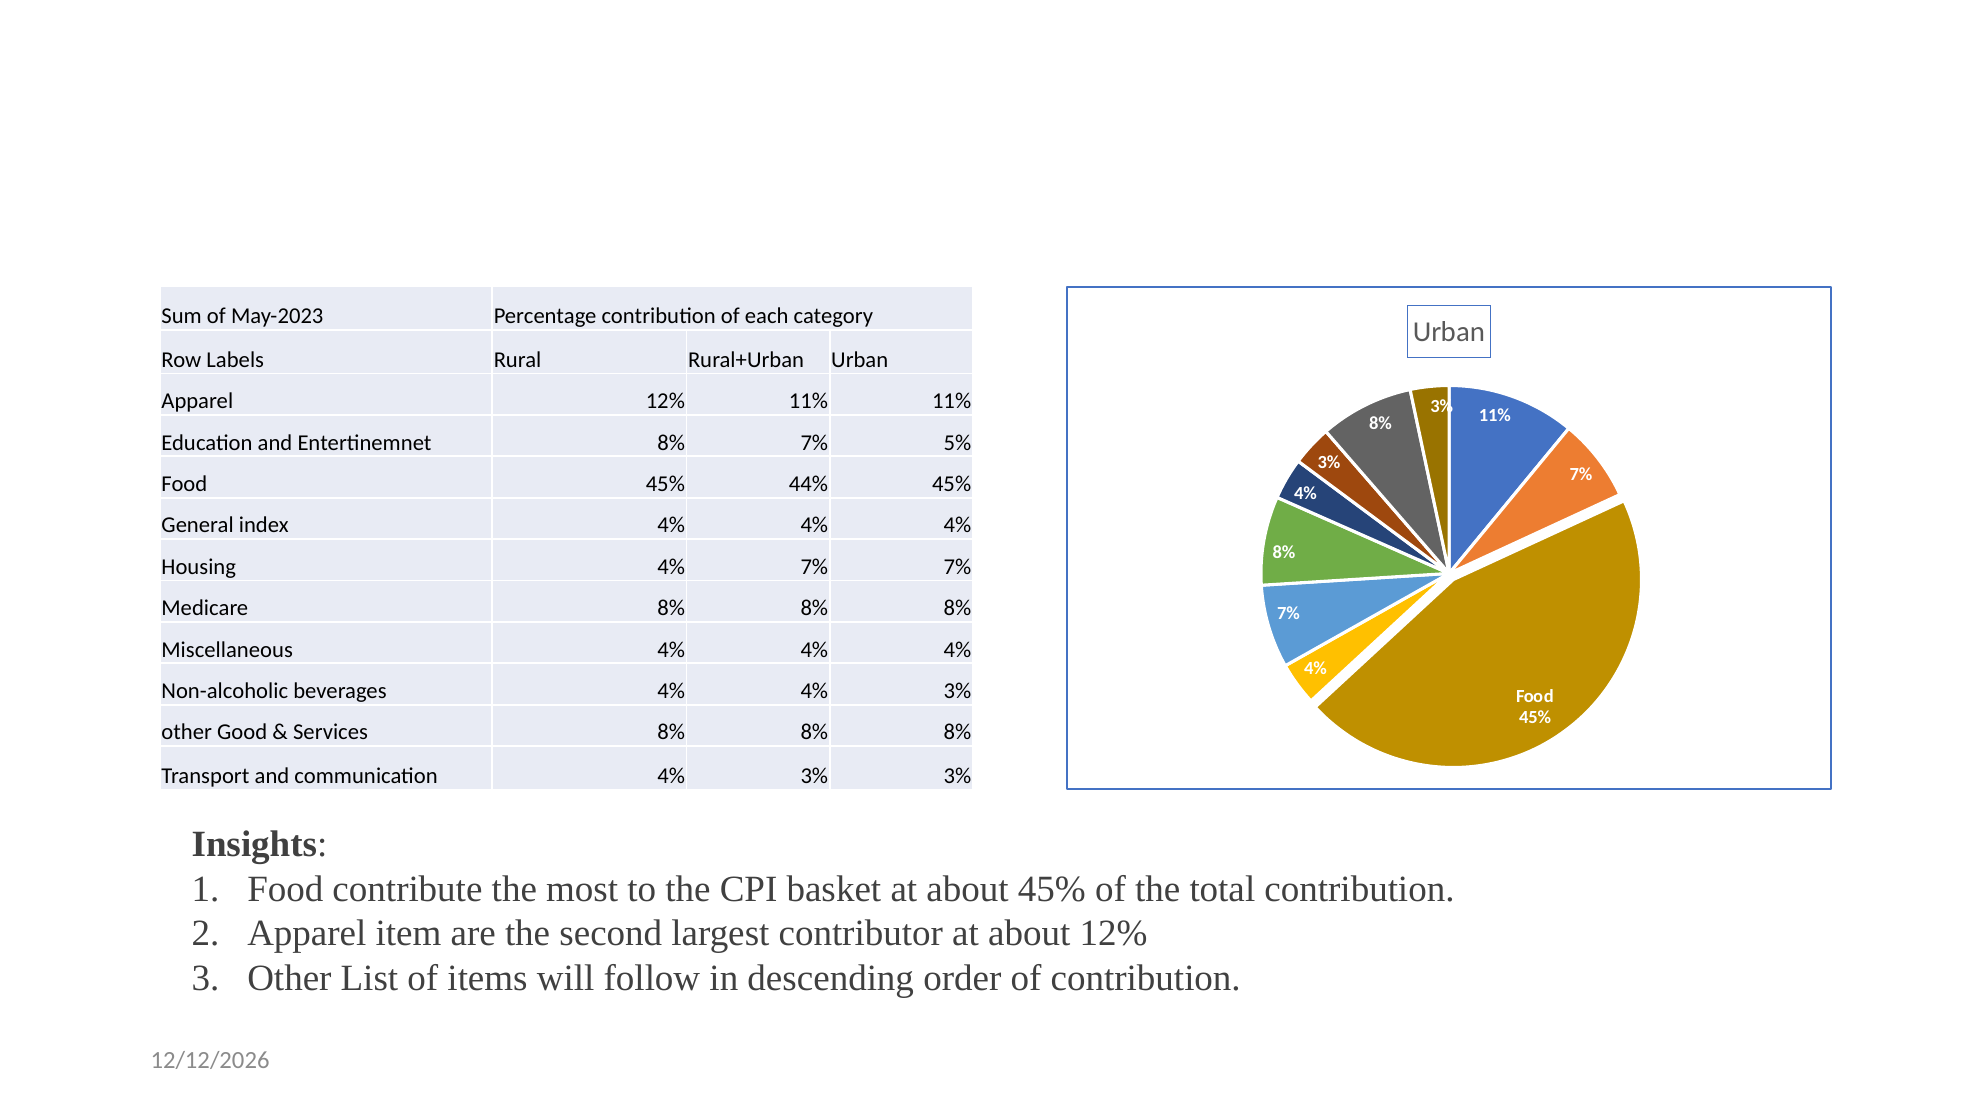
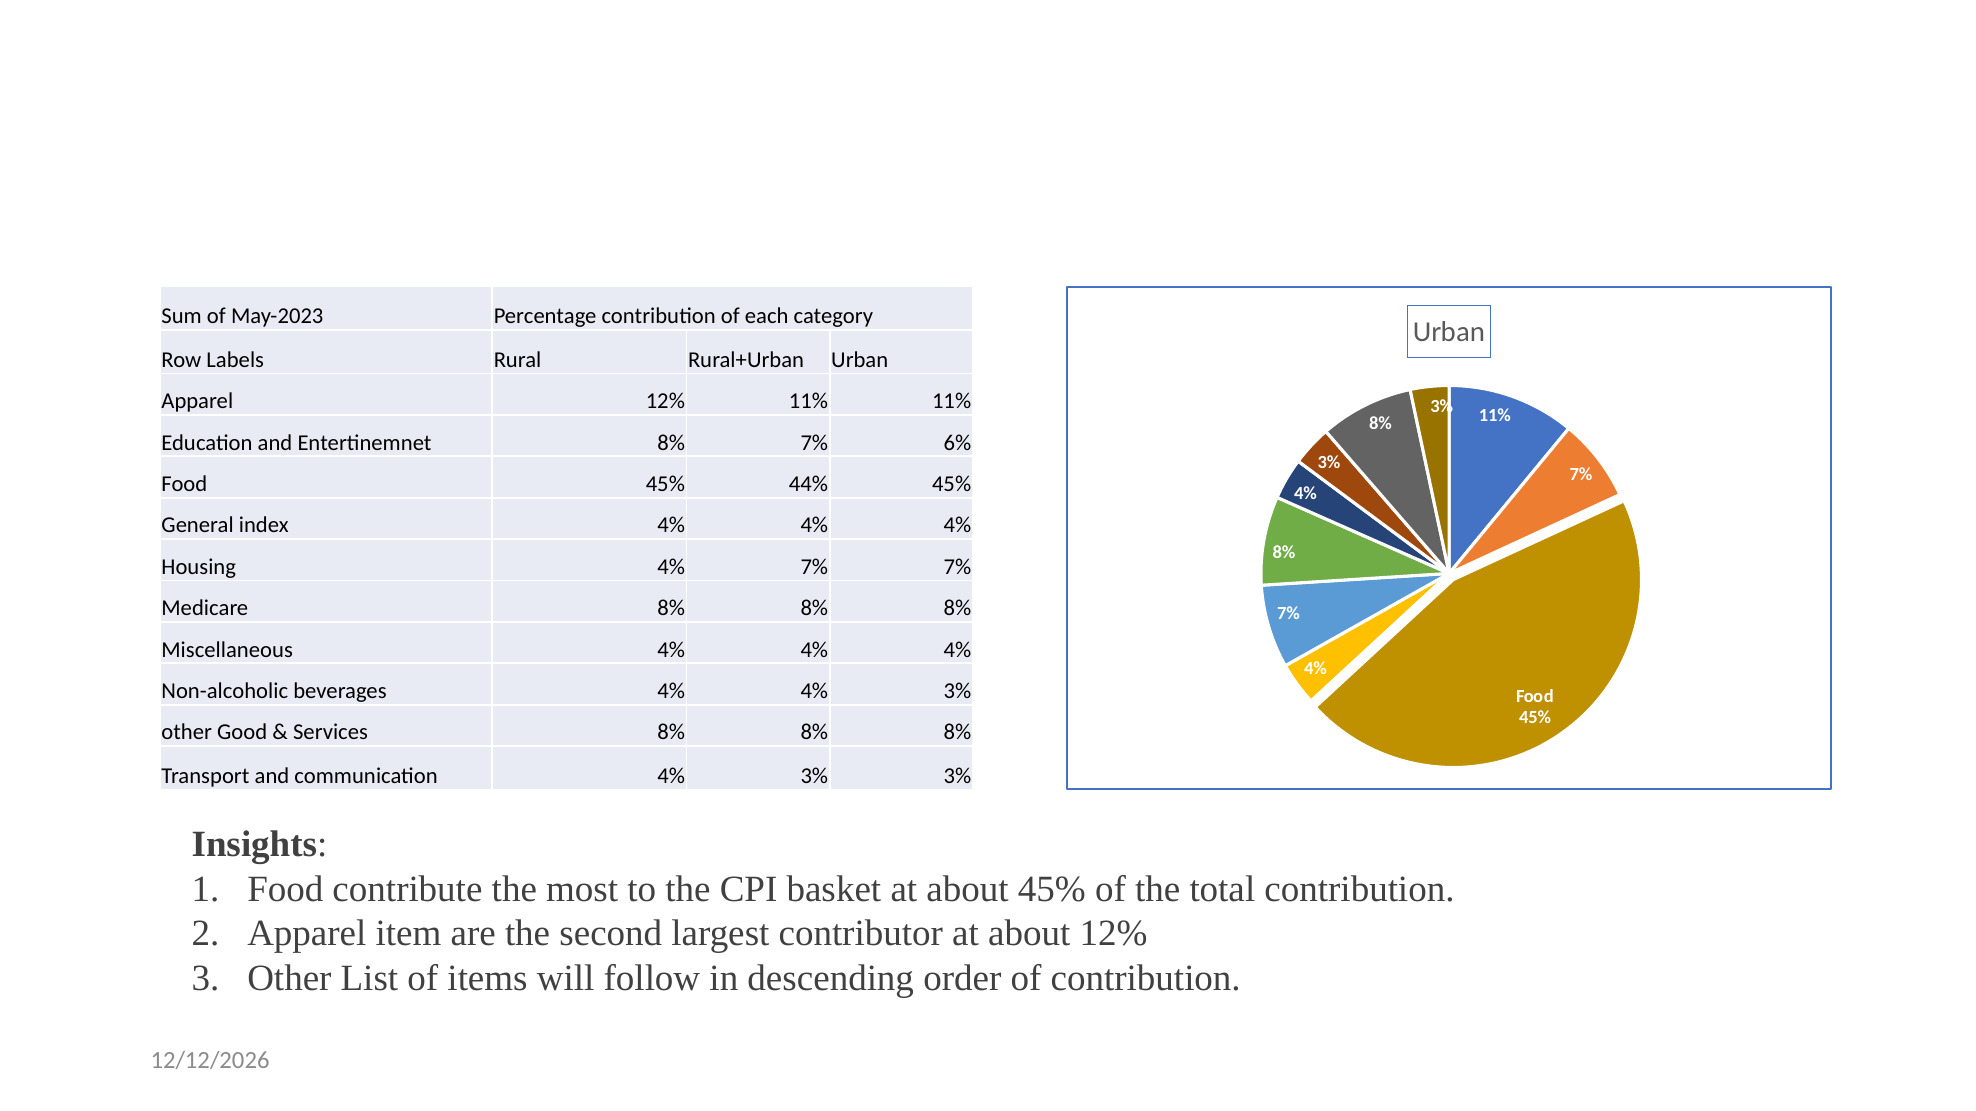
5%: 5% -> 6% (957, 443)
